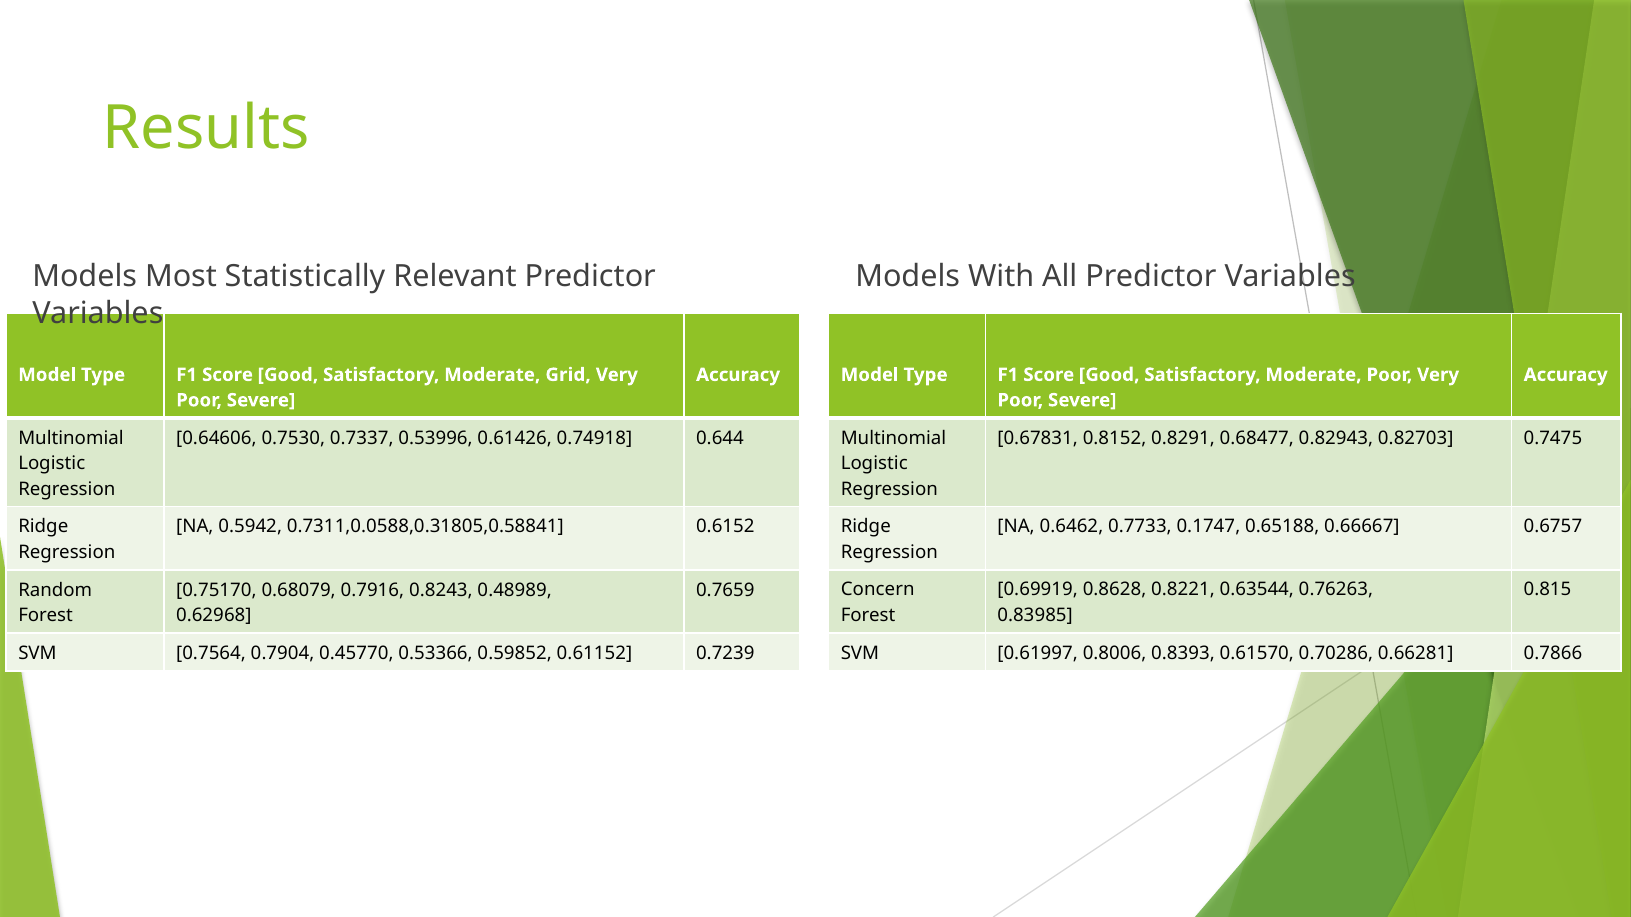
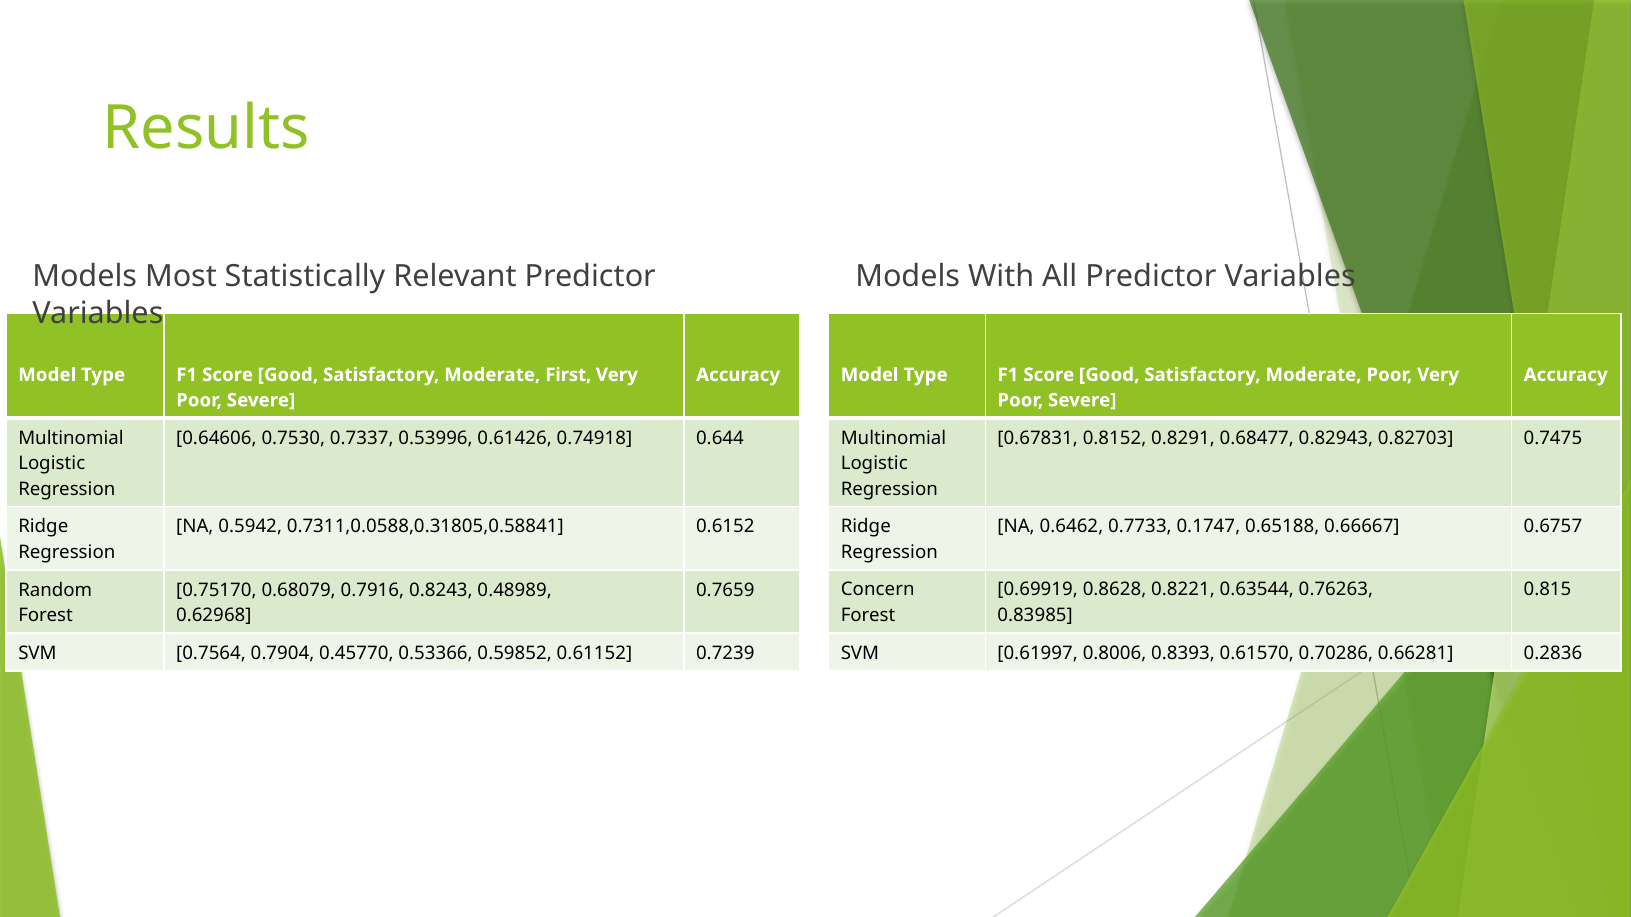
Grid: Grid -> First (568, 375)
0.7866: 0.7866 -> 0.2836 (1553, 653)
